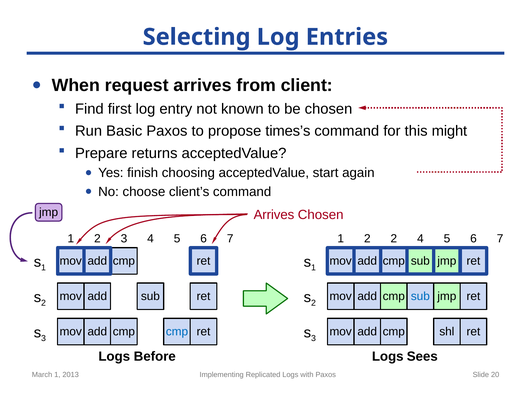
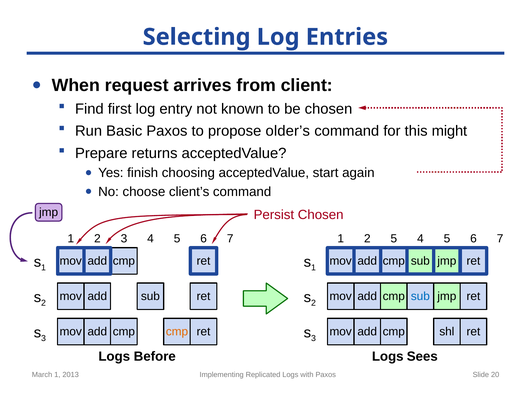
times’s: times’s -> older’s (288, 131)
jmp Arrives: Arrives -> Persist (274, 215)
2 2: 2 -> 5 (394, 239)
cmp colour: blue -> orange (177, 332)
